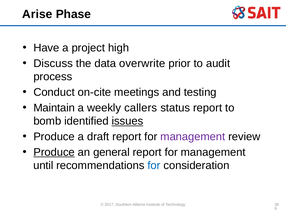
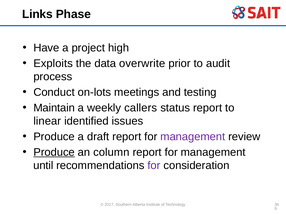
Arise: Arise -> Links (37, 14)
Discuss: Discuss -> Exploits (53, 63)
on-cite: on-cite -> on-lots (94, 92)
bomb: bomb -> linear (47, 121)
issues underline: present -> none (127, 121)
general: general -> column (111, 153)
for colour: blue -> purple (154, 166)
